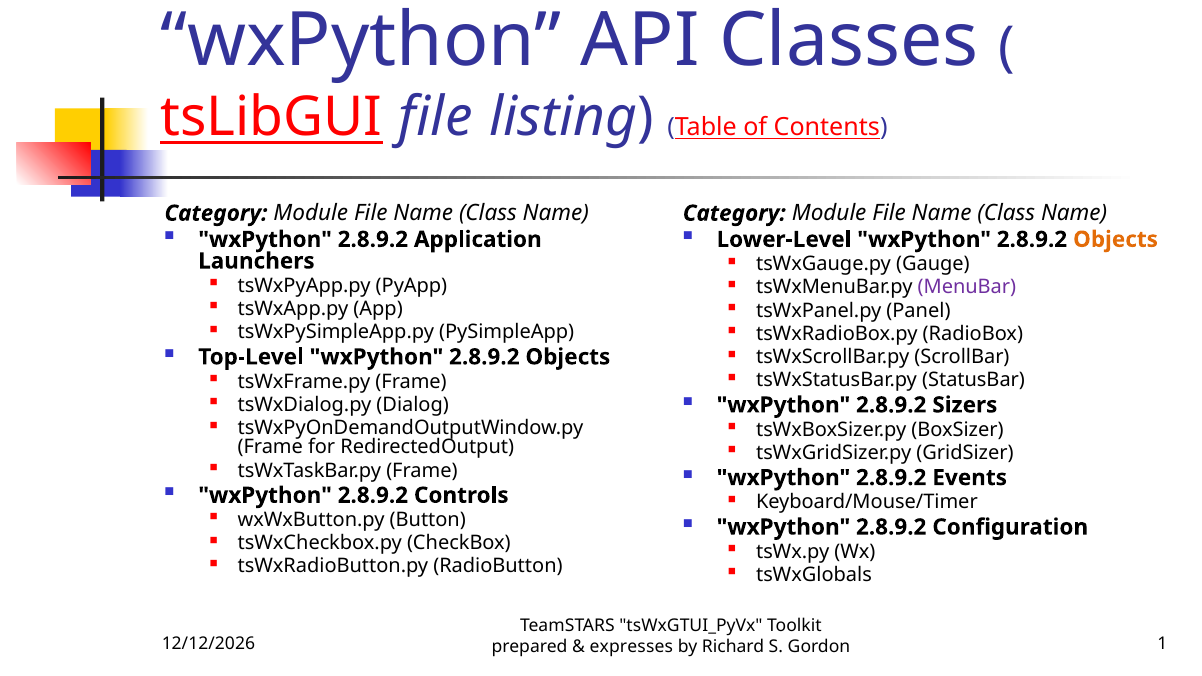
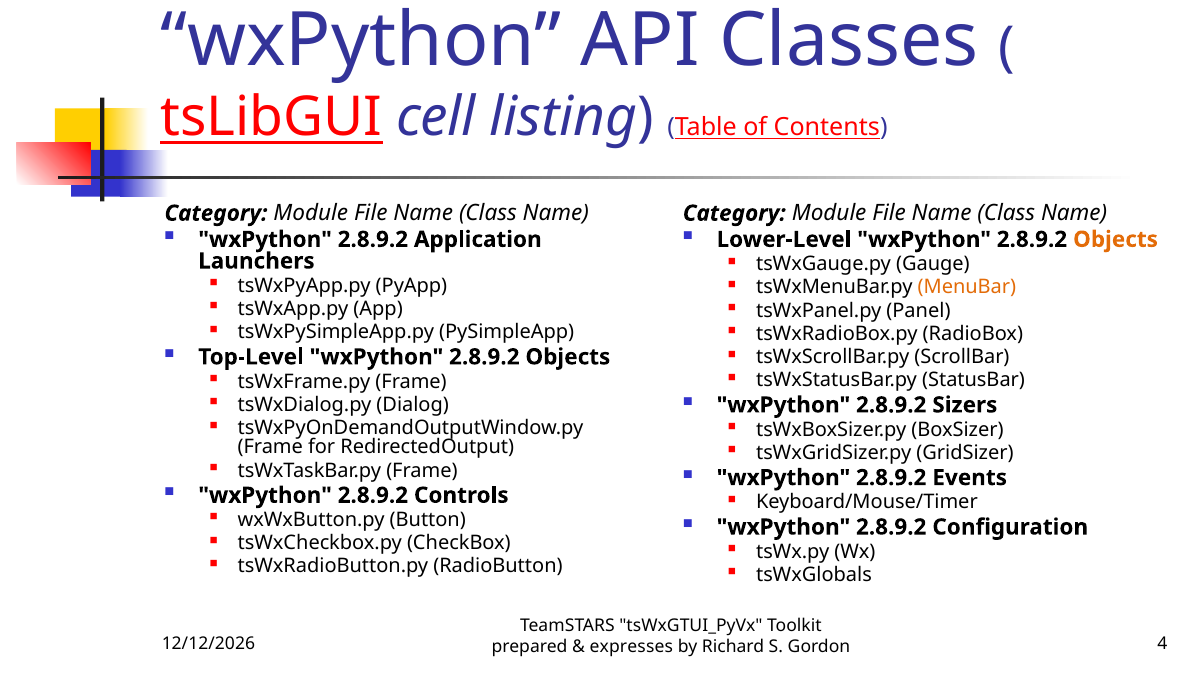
tsLibGUI file: file -> cell (436, 117)
MenuBar colour: purple -> orange (967, 287)
1: 1 -> 4 (1162, 644)
